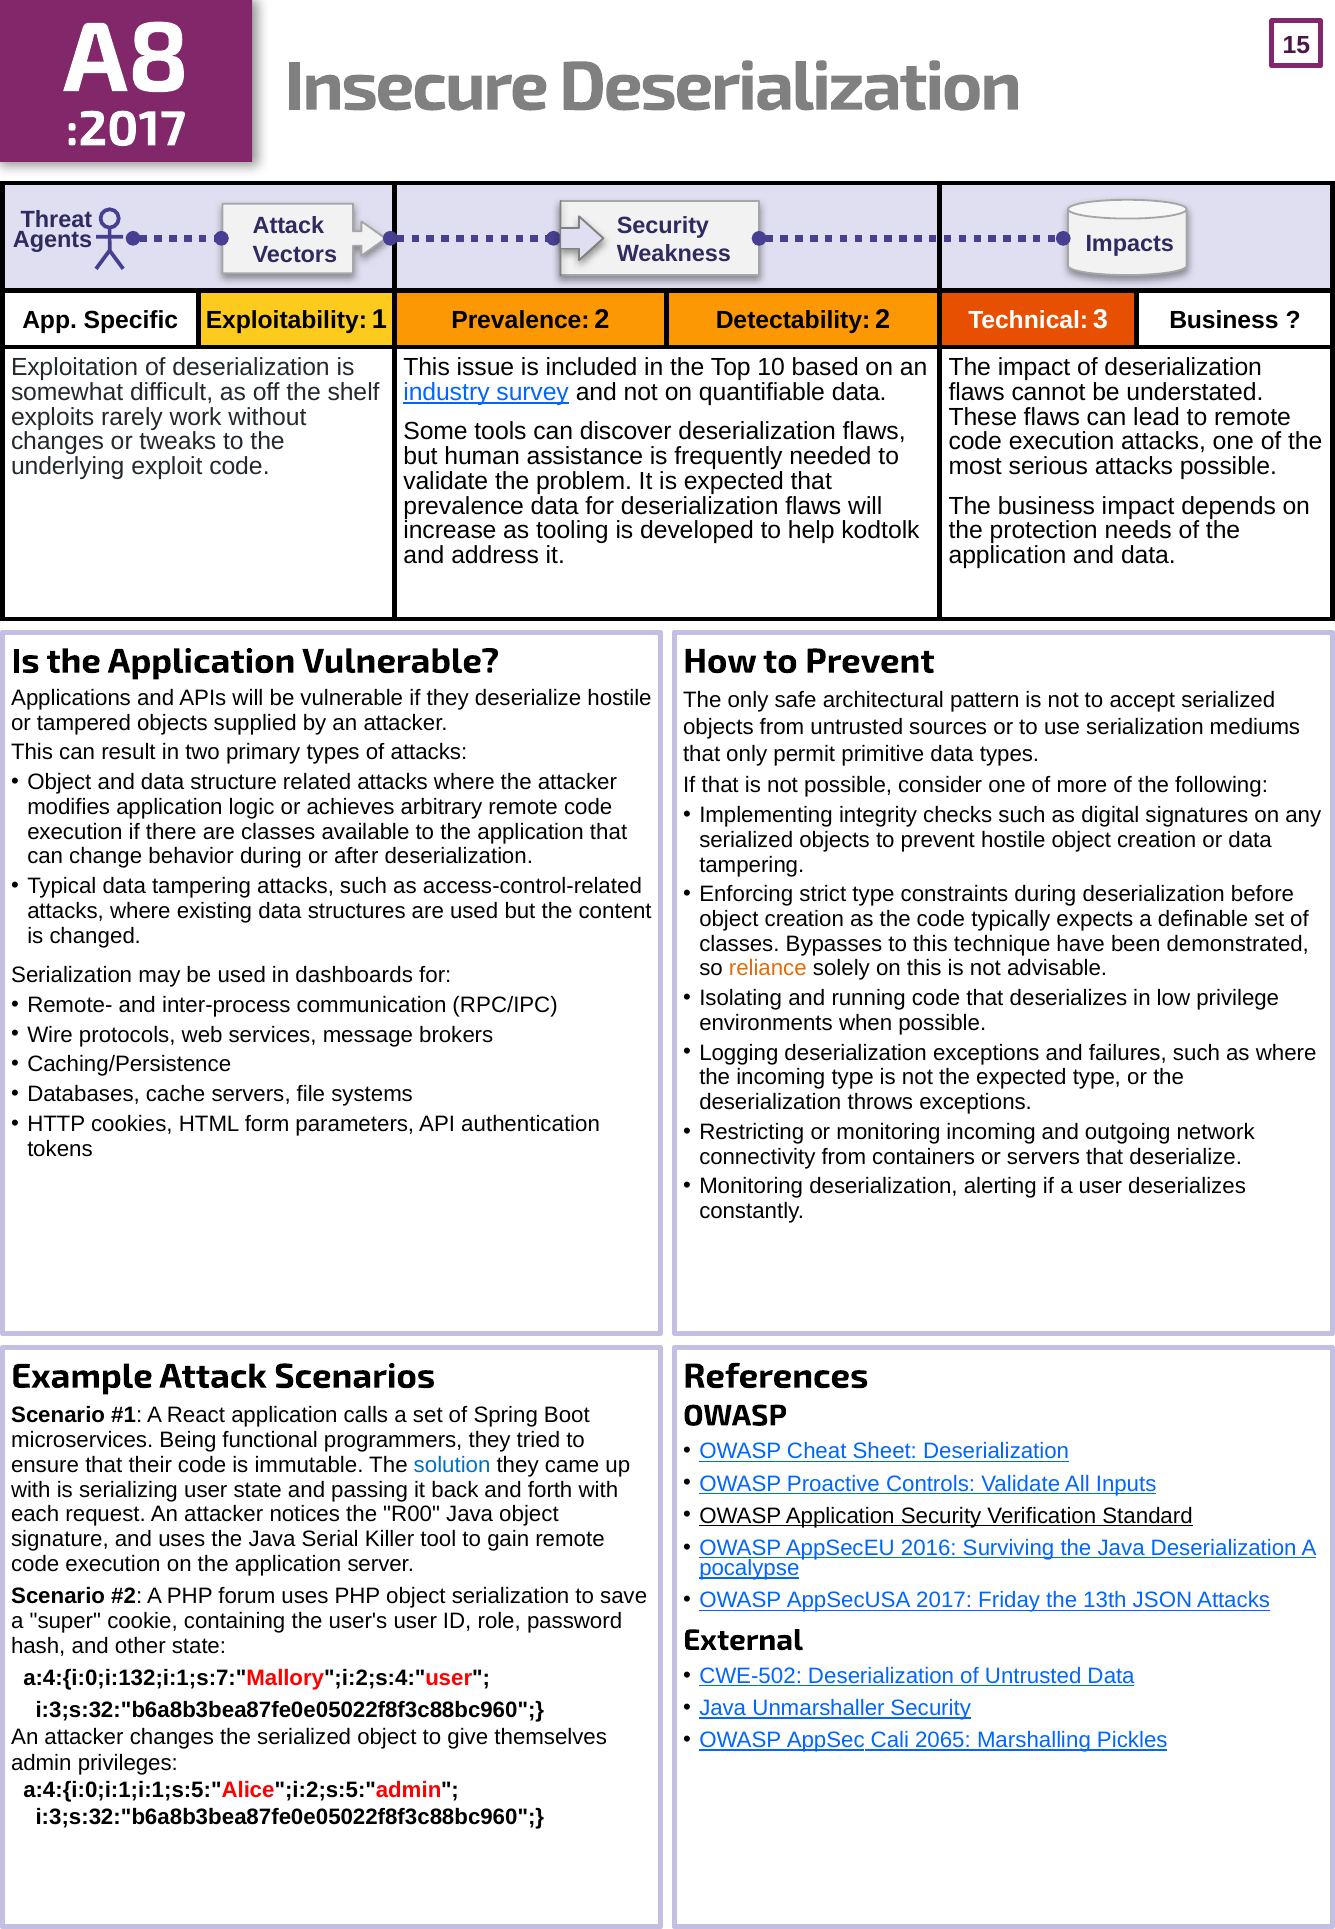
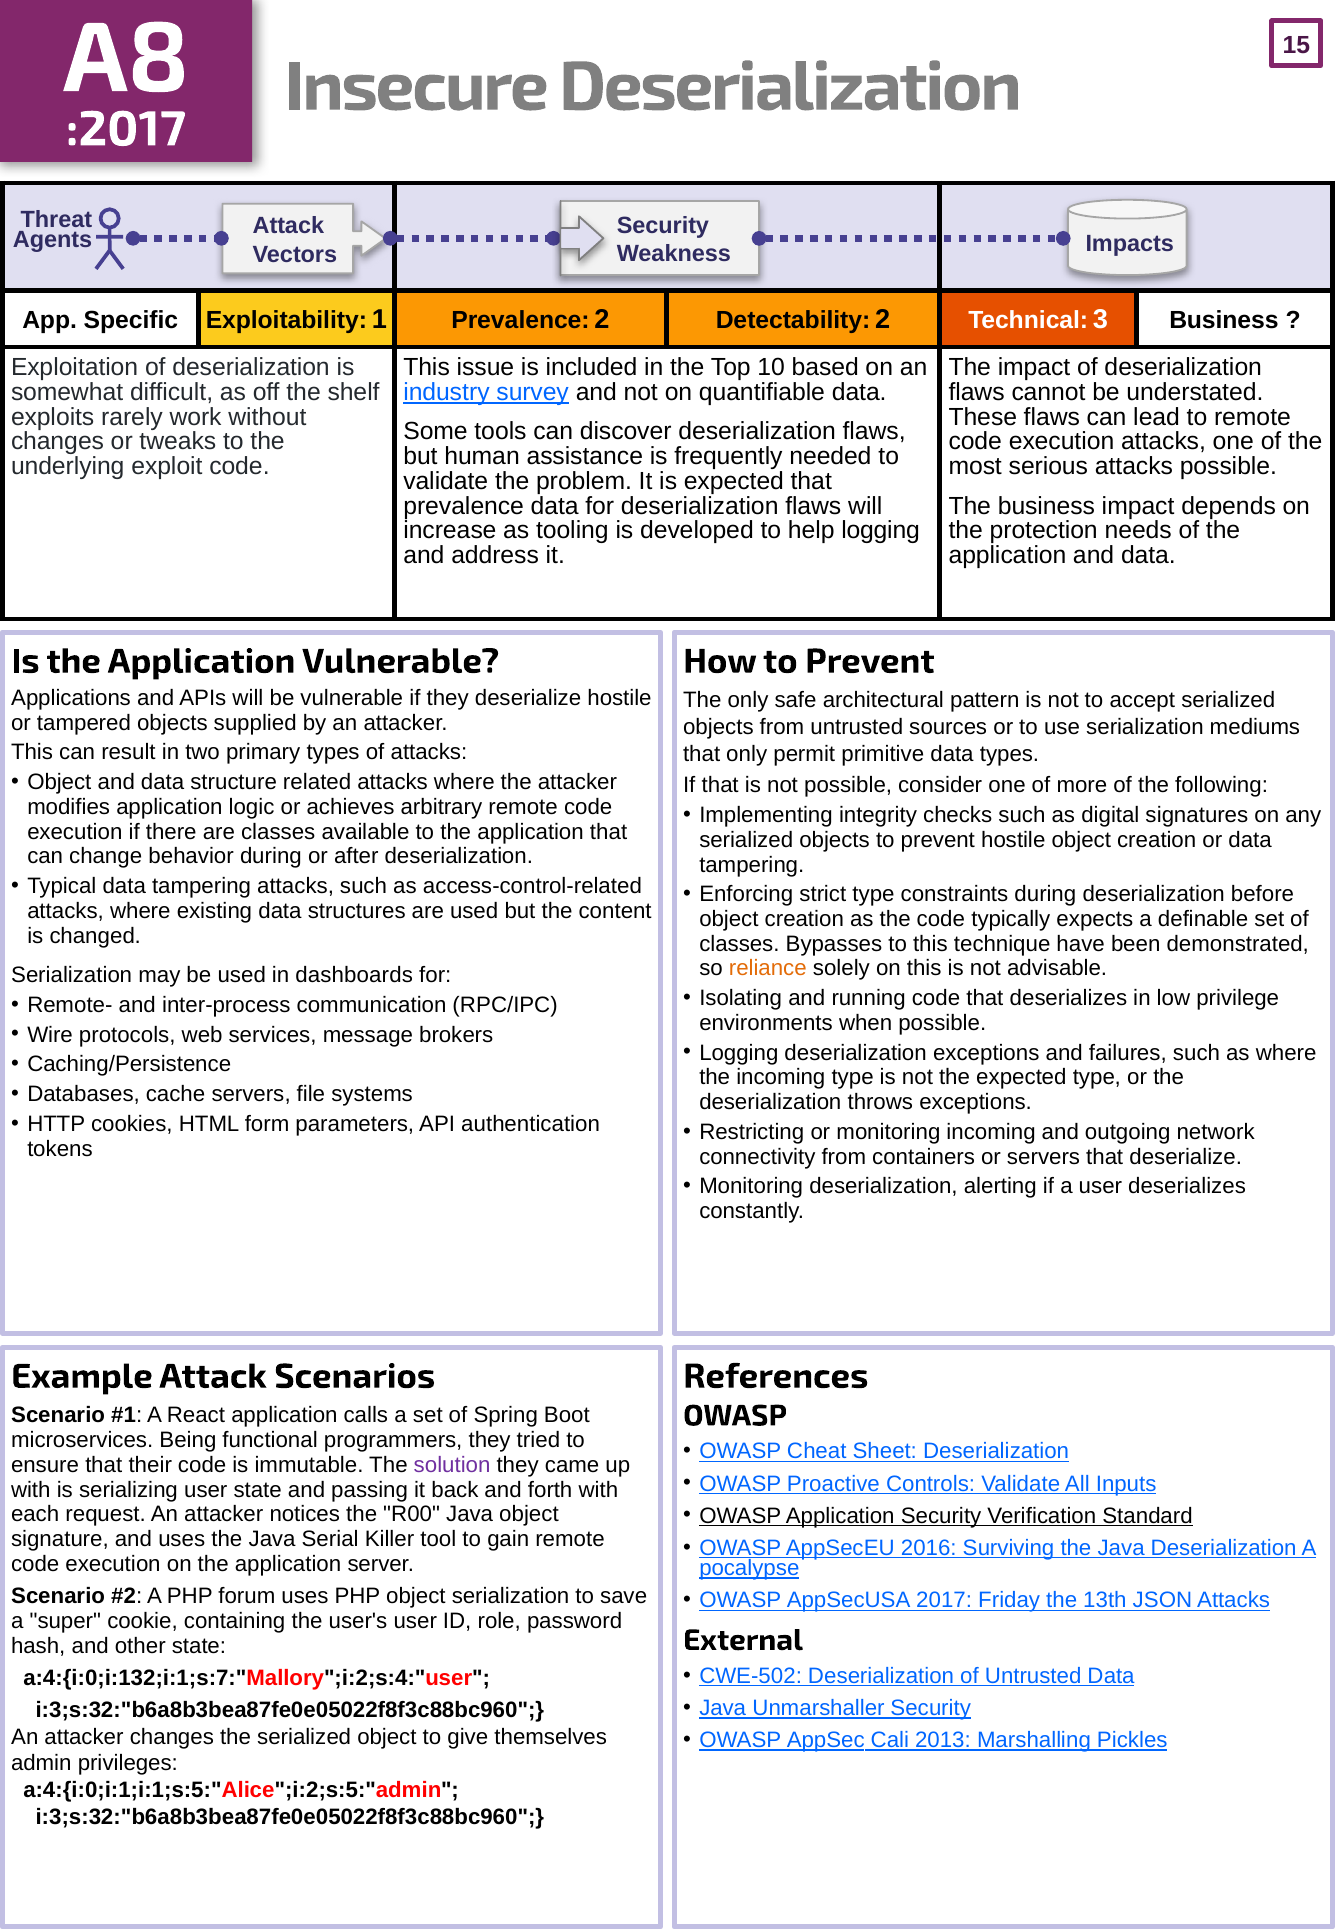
help kodtolk: kodtolk -> logging (881, 531)
solution colour: blue -> purple (452, 1465)
2065: 2065 -> 2013 (943, 1740)
